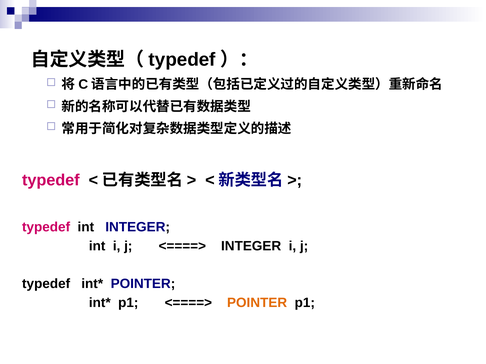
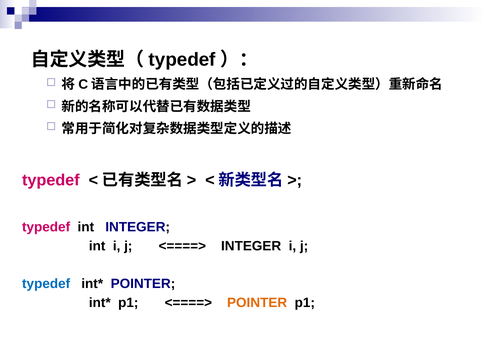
typedef colour: black -> blue (46, 284)
